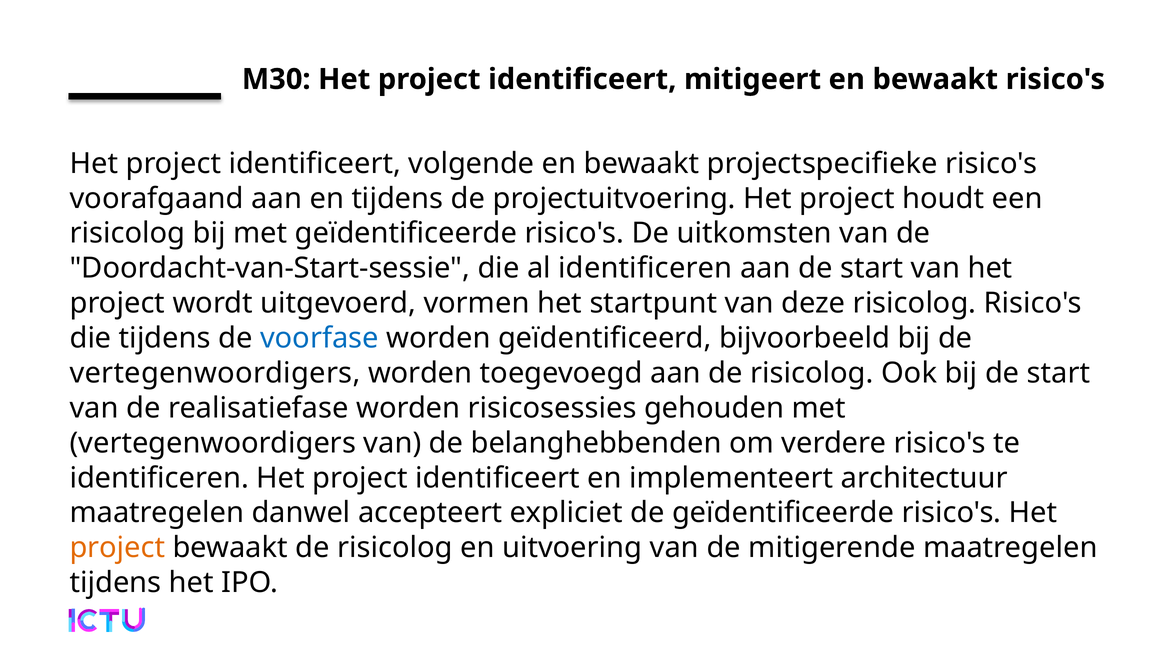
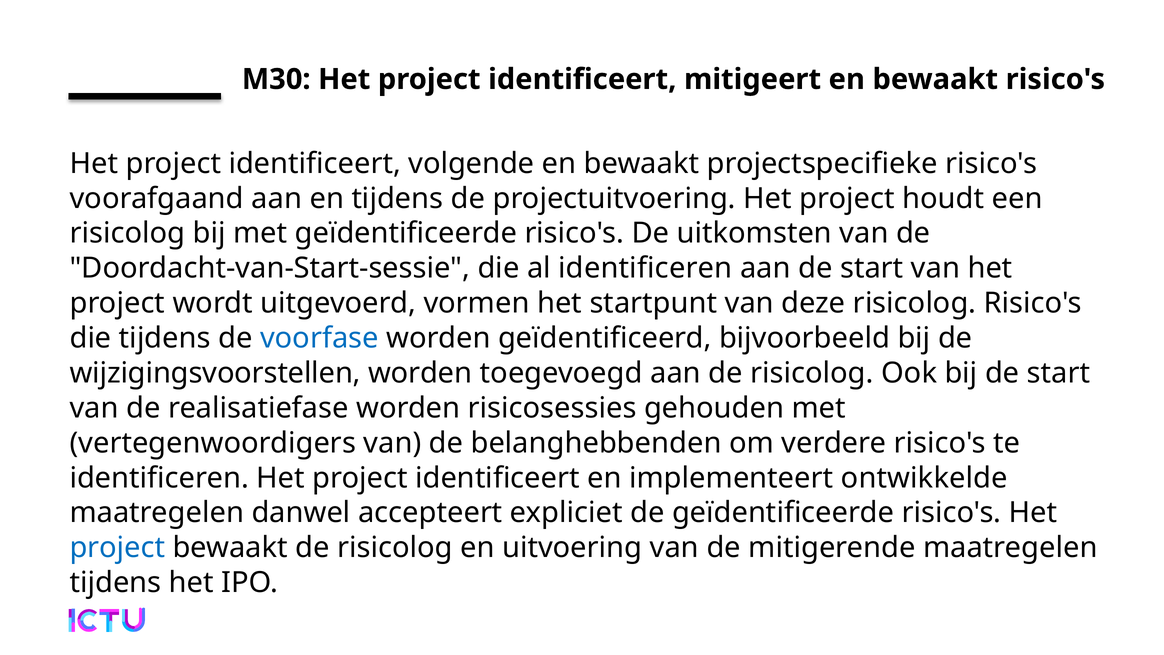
vertegenwoordigers: vertegenwoordigers -> wijzigingsvoorstellen (215, 373)
architectuur: architectuur -> ontwikkelde (924, 478)
project colour: orange -> blue (117, 548)
